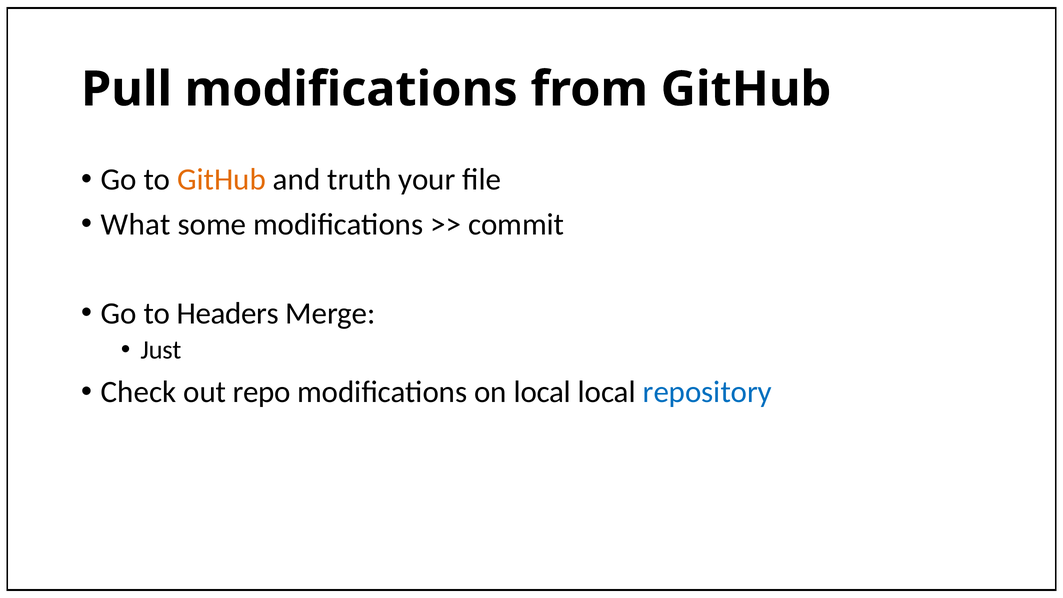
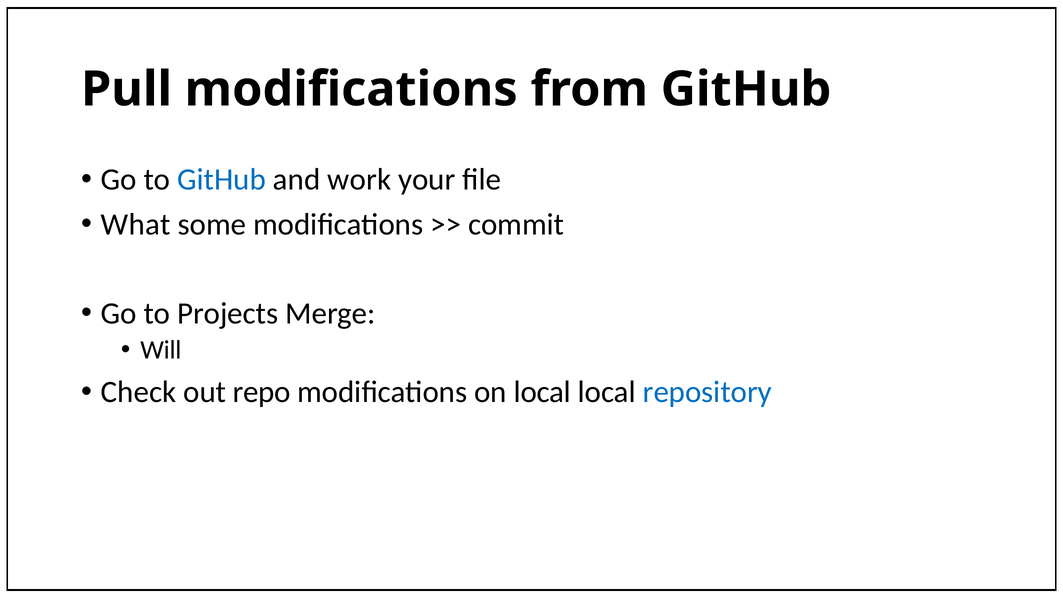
GitHub colour: orange -> blue (222, 180)
truth: truth -> work (359, 180)
Headers: Headers -> Projects (228, 313)
Just: Just -> Will (161, 350)
